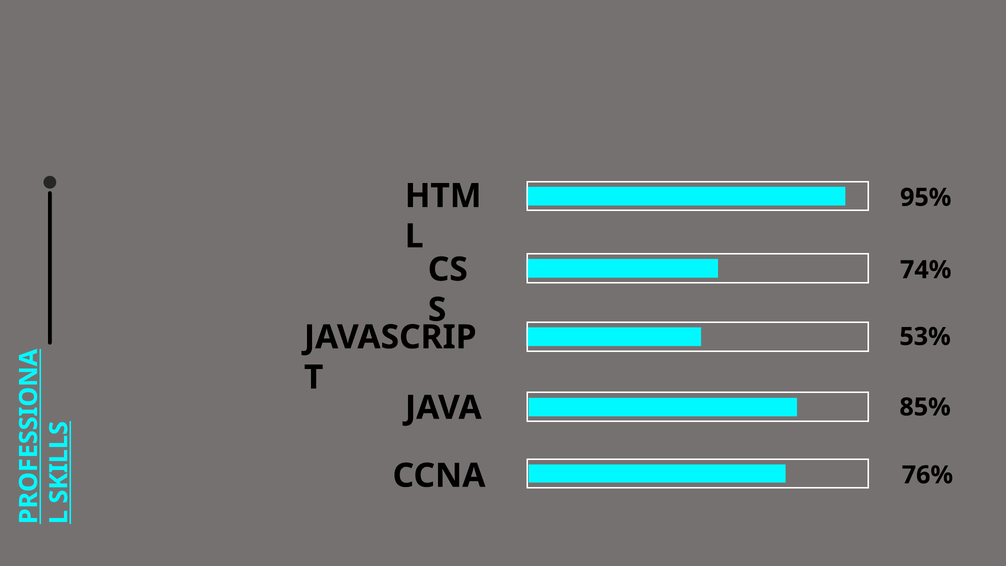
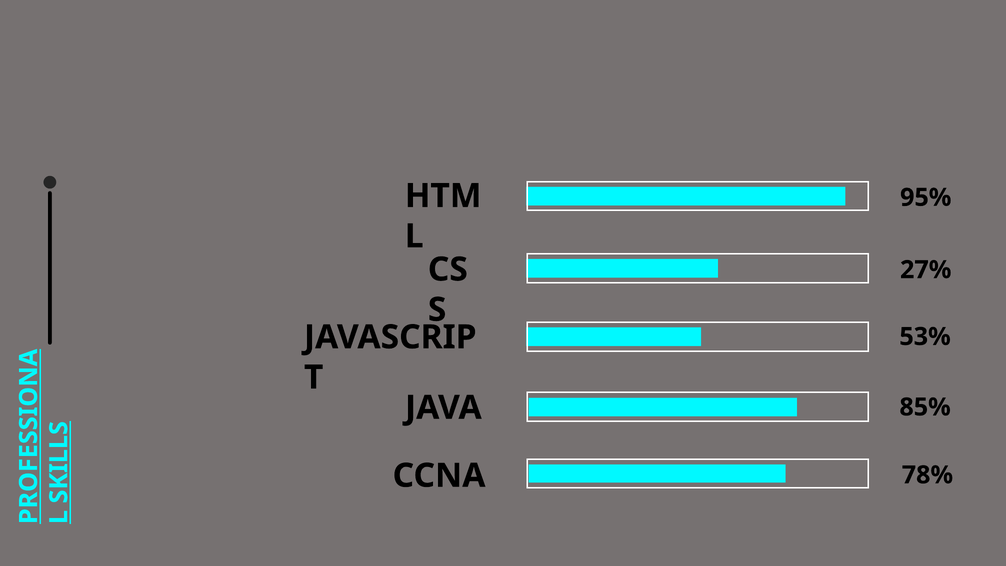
74%: 74% -> 27% (926, 270)
76%: 76% -> 78% (927, 475)
